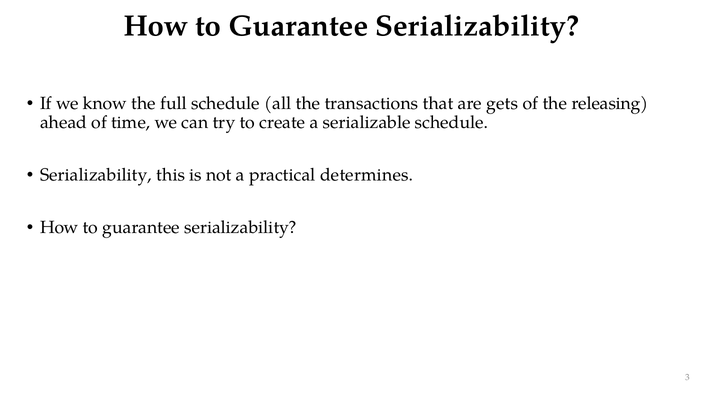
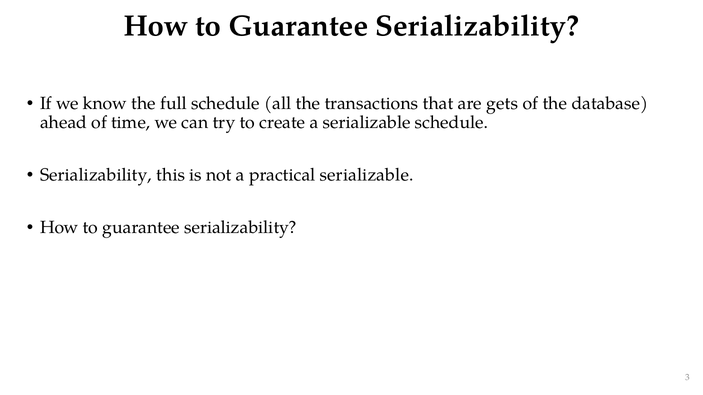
releasing: releasing -> database (610, 104)
practical determines: determines -> serializable (367, 175)
